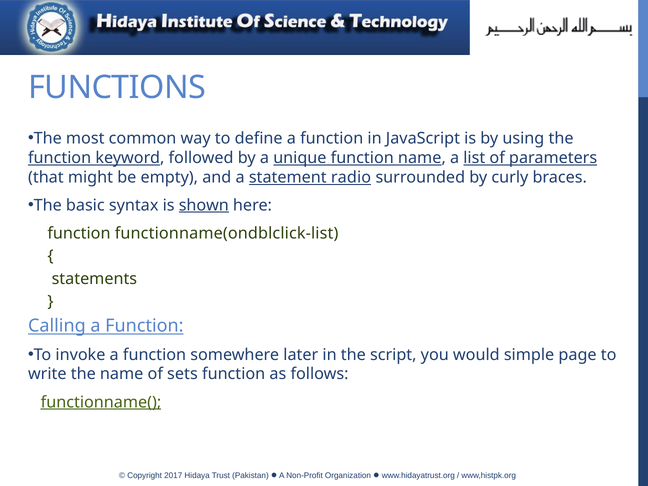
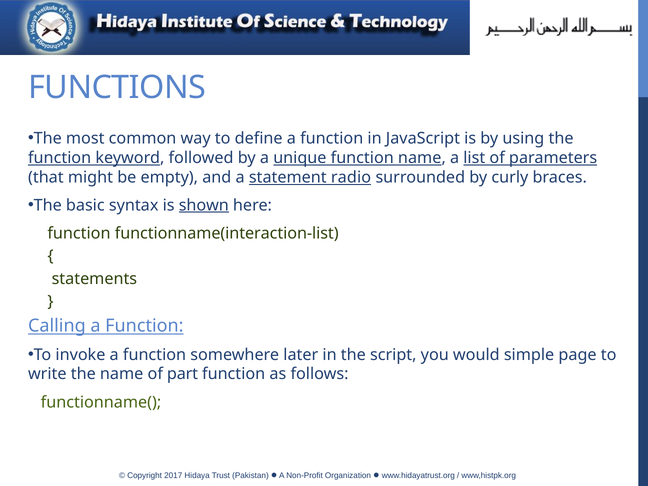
functionname(ondblclick-list: functionname(ondblclick-list -> functionname(interaction-list (227, 233)
sets: sets -> part (183, 374)
functionname( underline: present -> none (101, 402)
